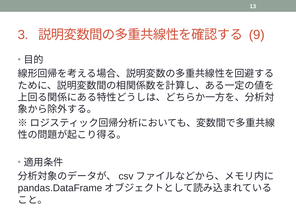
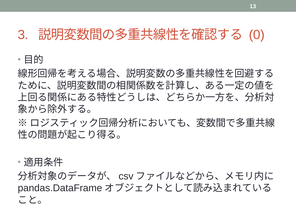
9: 9 -> 0 (257, 35)
